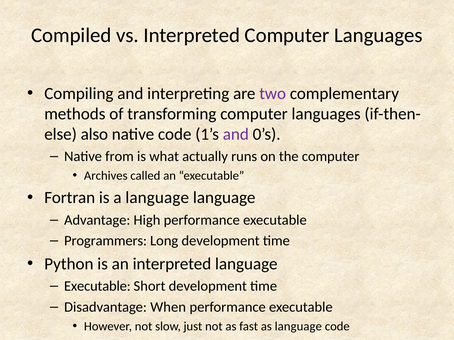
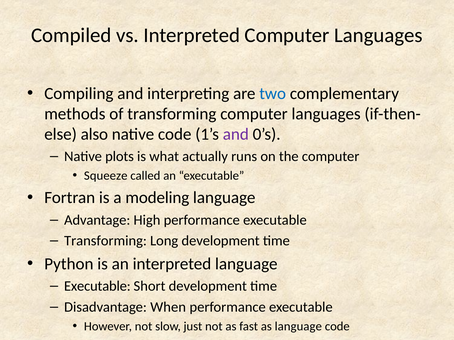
two colour: purple -> blue (273, 94)
from: from -> plots (120, 157)
Archives: Archives -> Squeeze (106, 176)
a language: language -> modeling (157, 198)
Programmers: Programmers -> Transforming (105, 241)
